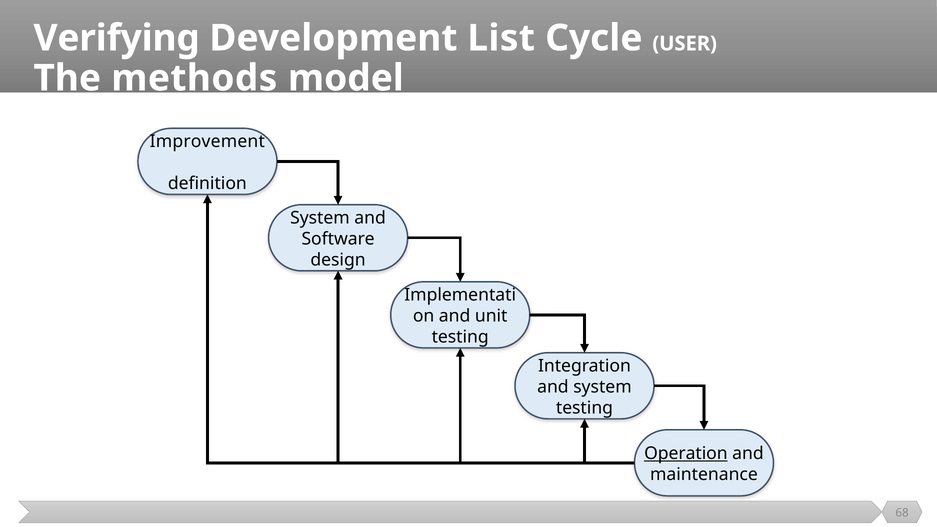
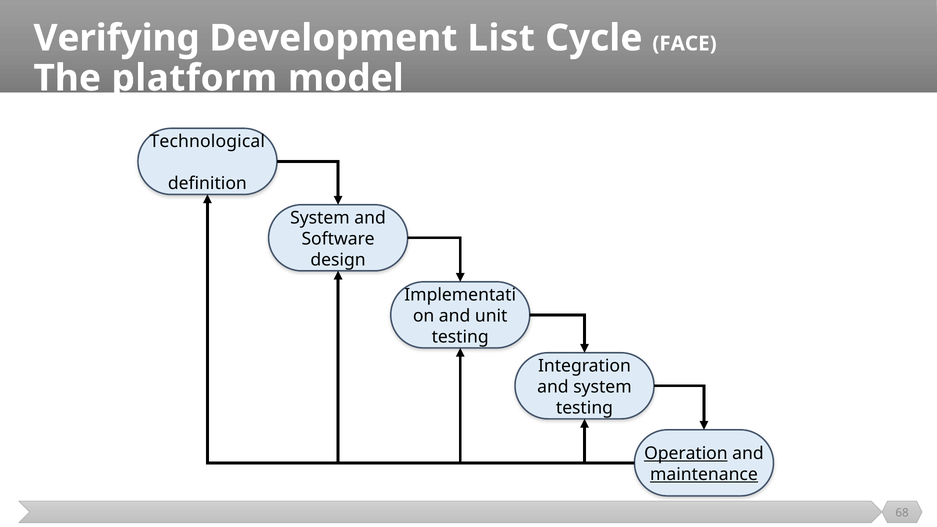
USER: USER -> FACE (685, 44)
methods: methods -> platform (194, 78)
Improvement: Improvement -> Technological (207, 142)
maintenance underline: none -> present (704, 475)
